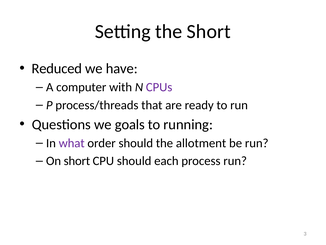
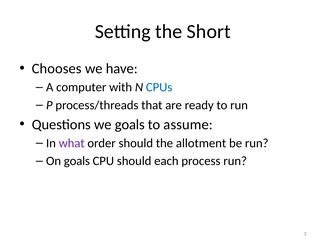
Reduced: Reduced -> Chooses (57, 68)
CPUs colour: purple -> blue (159, 87)
running: running -> assume (188, 124)
On short: short -> goals (77, 161)
